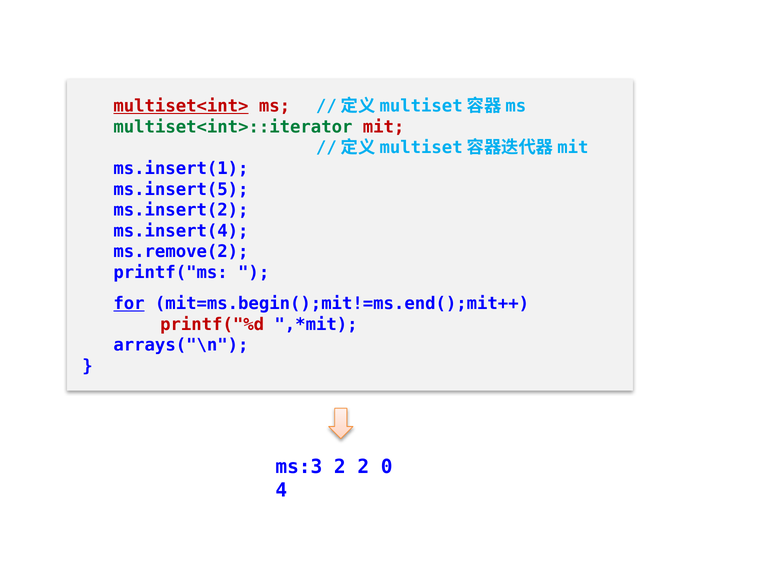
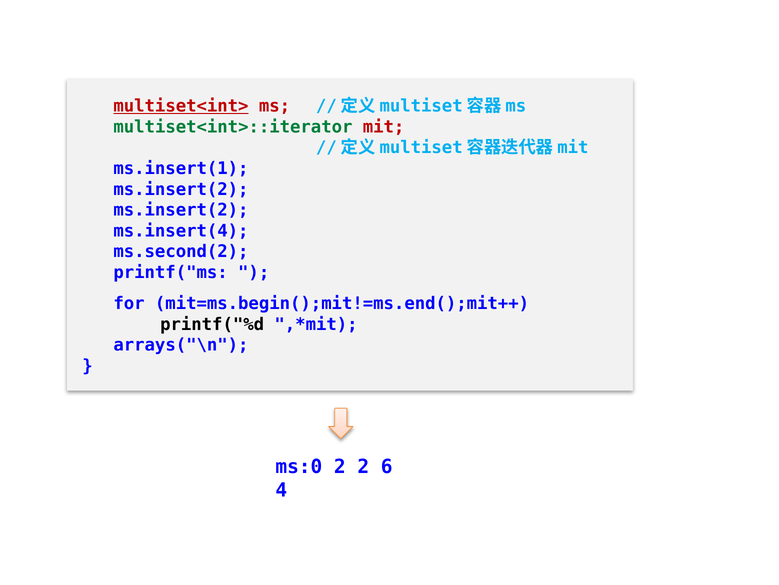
ms.insert(5: ms.insert(5 -> ms.insert(2 (181, 189)
ms.remove(2: ms.remove(2 -> ms.second(2 (181, 251)
for underline: present -> none (129, 303)
printf("%d colour: red -> black (212, 324)
ms:3: ms:3 -> ms:0 (299, 466)
0: 0 -> 6 (387, 466)
